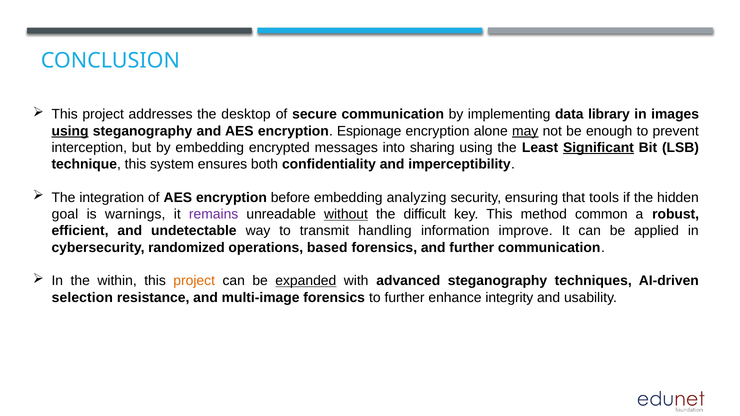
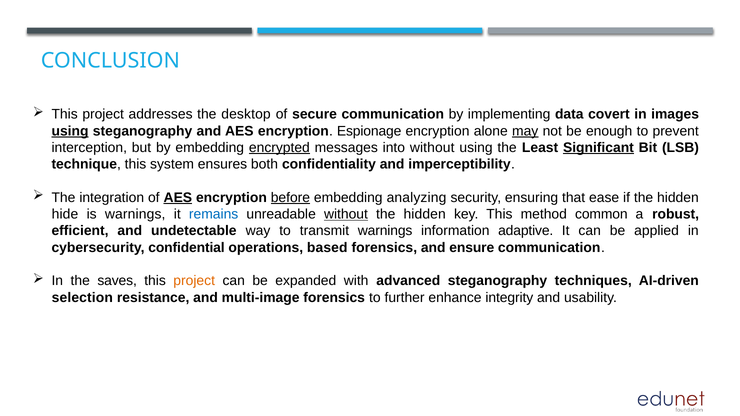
library: library -> covert (609, 114)
encrypted underline: none -> present (279, 148)
into sharing: sharing -> without (432, 148)
AES underline: none -> present (178, 198)
before underline: none -> present (290, 198)
tools: tools -> ease (604, 198)
goal: goal -> hide (65, 214)
remains colour: purple -> blue (214, 214)
difficult: difficult -> hidden (425, 214)
transmit handling: handling -> warnings (385, 231)
improve: improve -> adaptive (526, 231)
randomized: randomized -> confidential (186, 248)
and further: further -> ensure (472, 248)
within: within -> saves (117, 281)
expanded underline: present -> none (306, 281)
